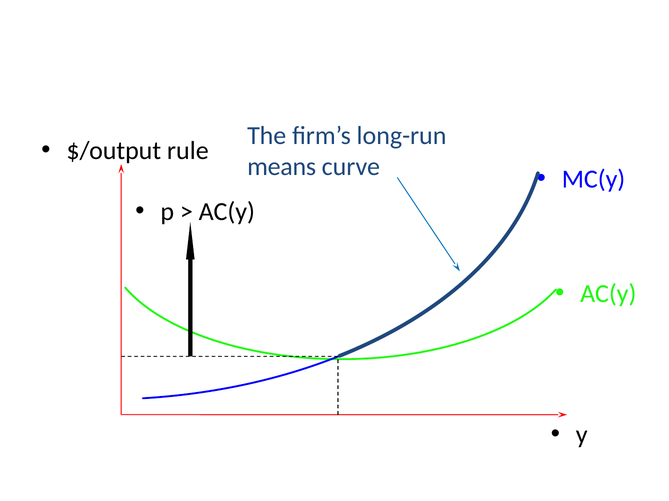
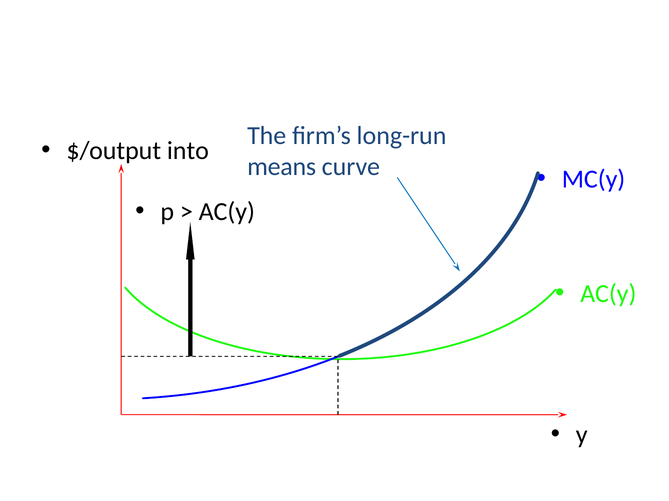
rule: rule -> into (188, 151)
